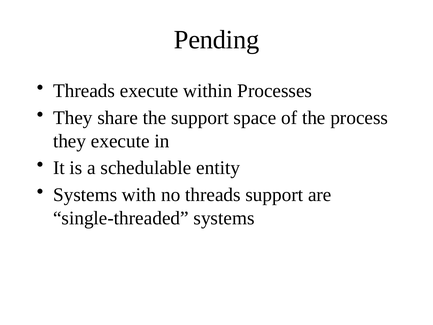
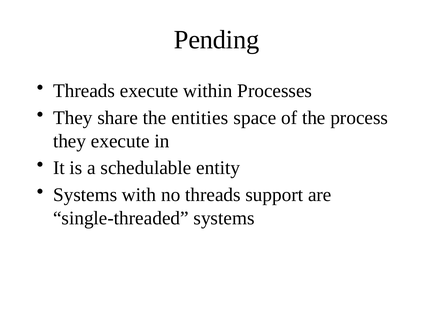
the support: support -> entities (200, 118)
